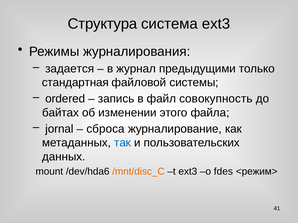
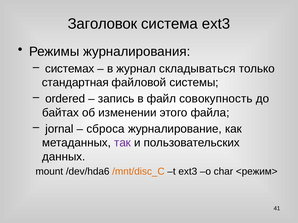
Структура: Структура -> Заголовок (102, 24)
задается: задается -> системах (70, 69)
предыдущими: предыдущими -> складываться (197, 69)
так colour: blue -> purple (123, 143)
fdes: fdes -> char (223, 172)
